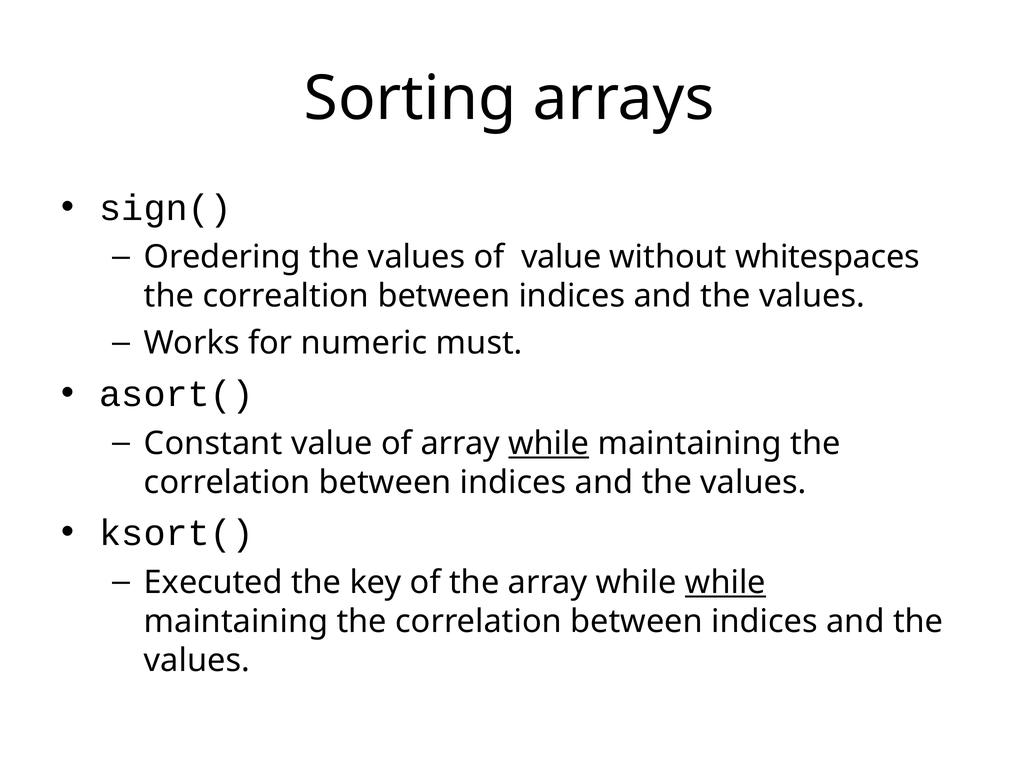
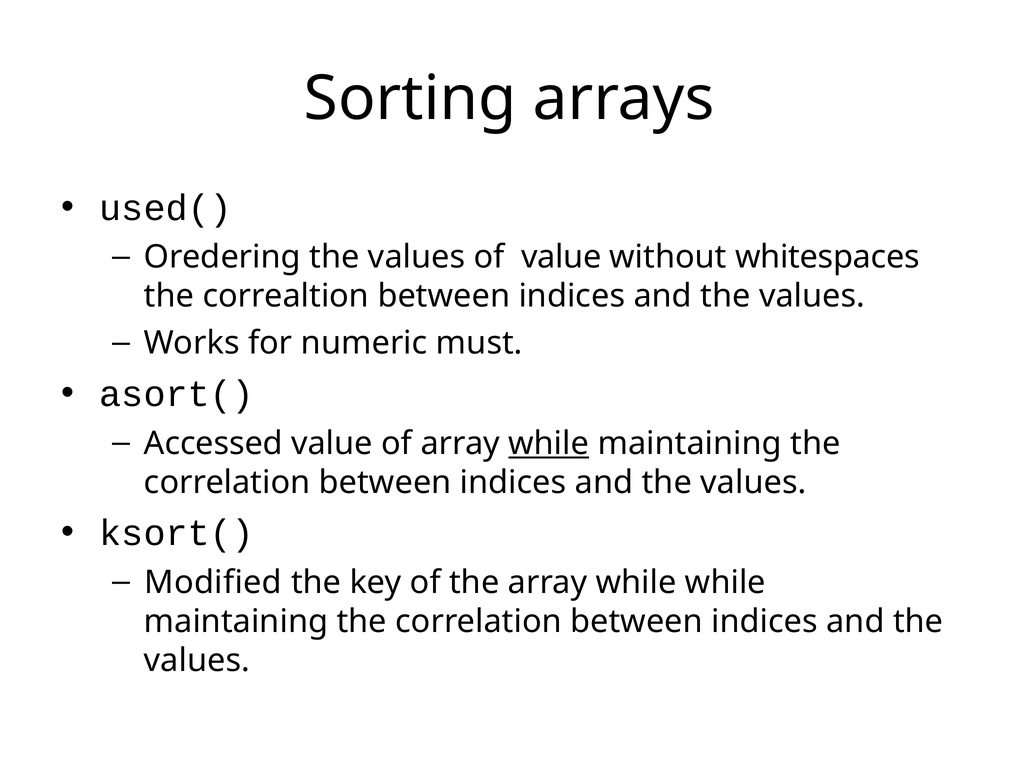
sign(: sign( -> used( (166, 208)
Constant: Constant -> Accessed (213, 443)
Executed: Executed -> Modified (213, 583)
while underline: present -> none (725, 583)
